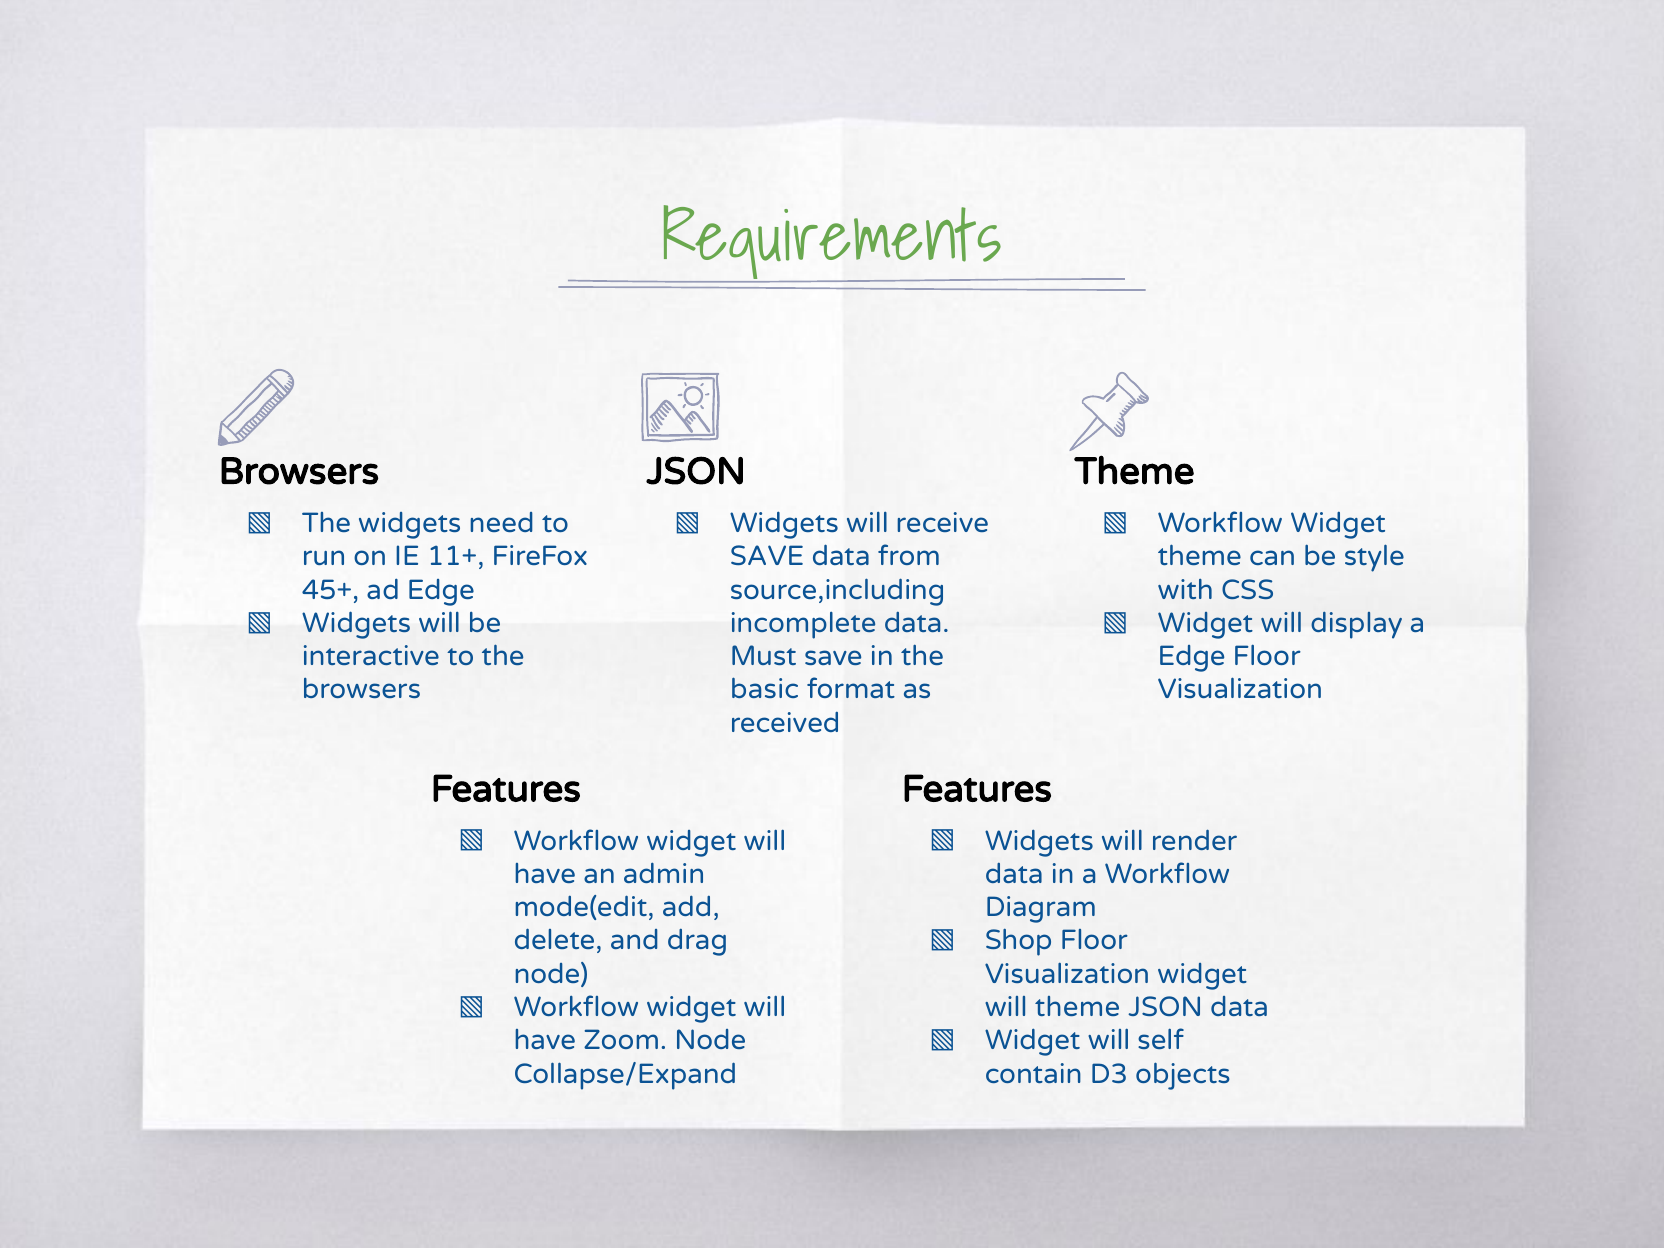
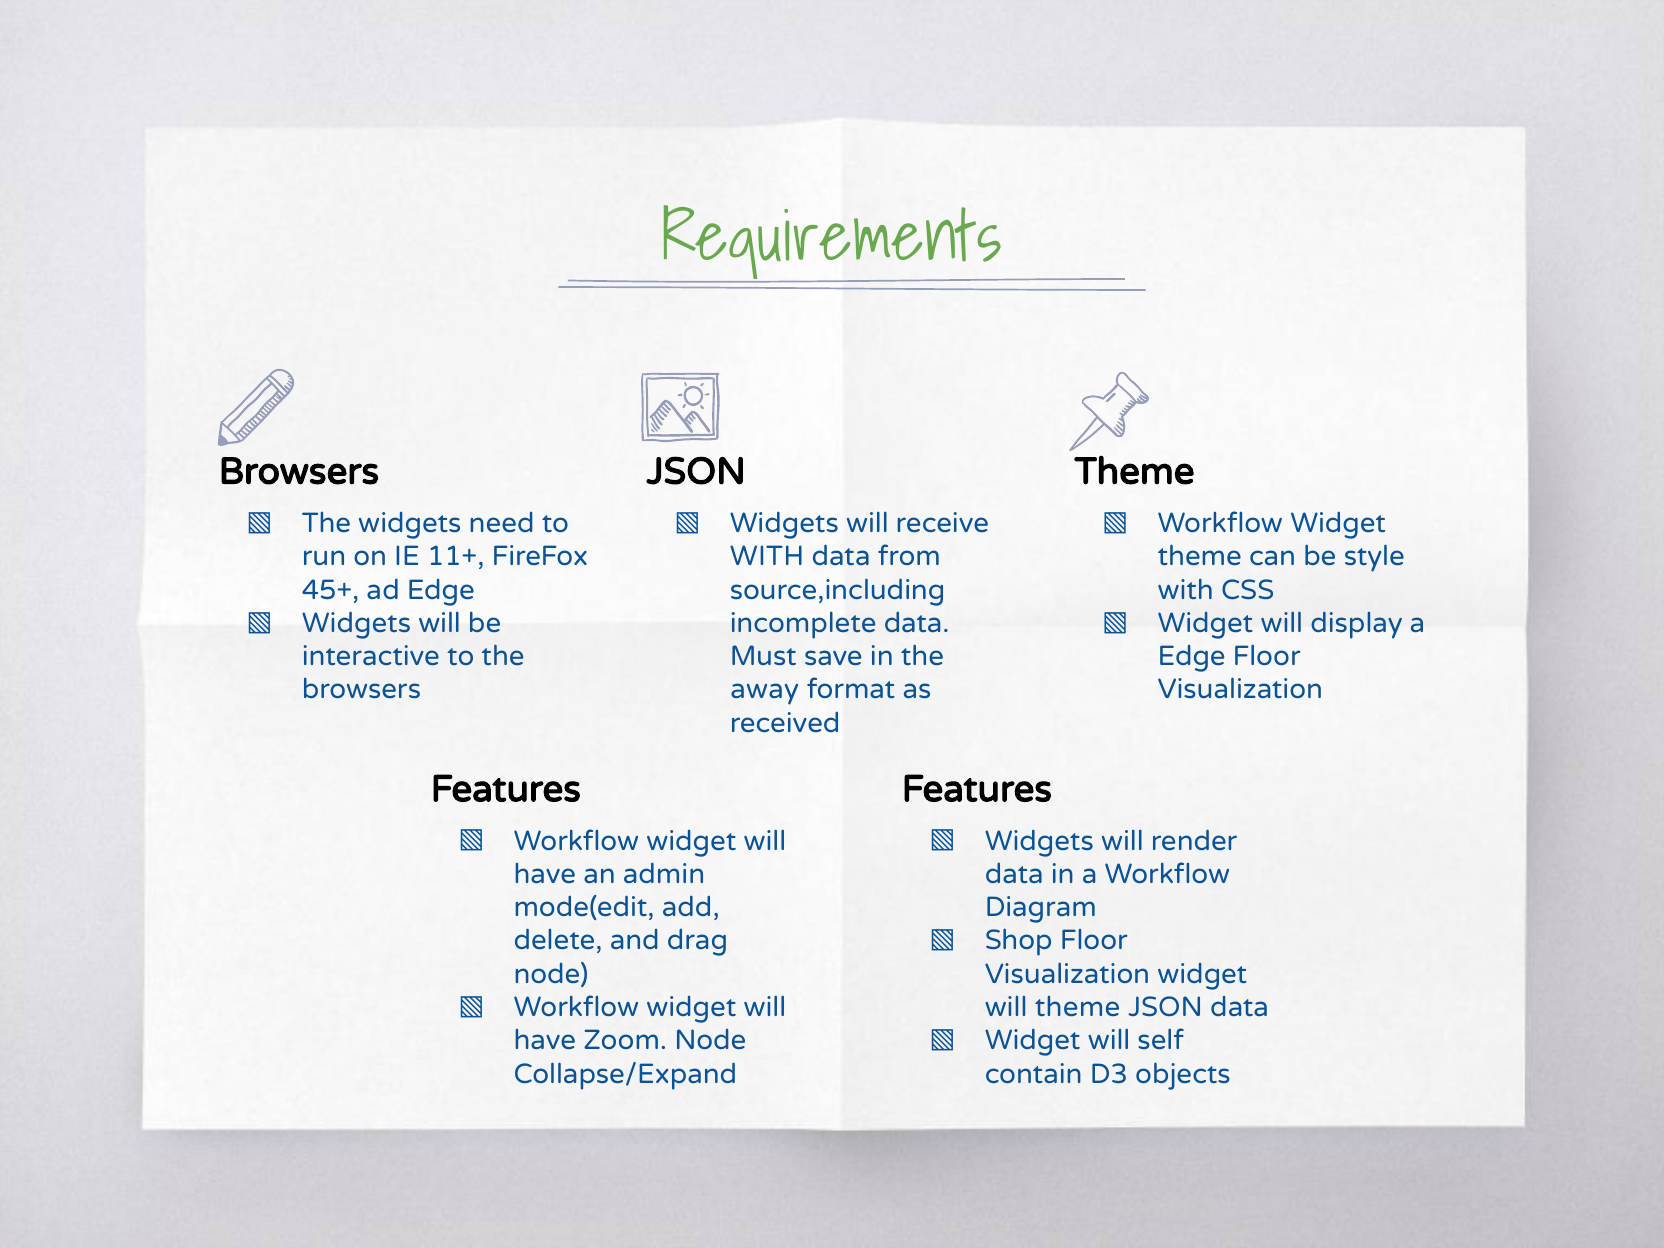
SAVE: SAVE -> WITH (767, 557)
basic: basic -> away (765, 690)
